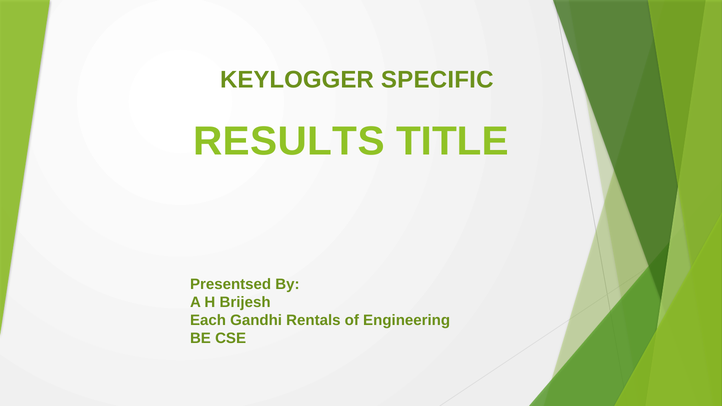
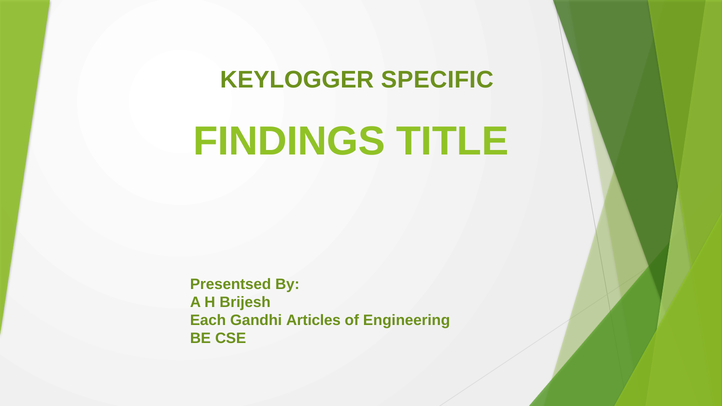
RESULTS: RESULTS -> FINDINGS (289, 142)
Rentals: Rentals -> Articles (313, 320)
